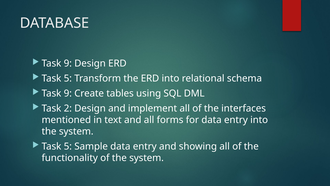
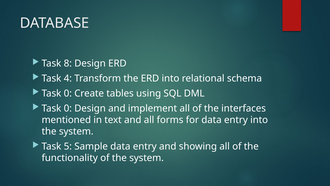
9: 9 -> 8 (68, 63)
5: 5 -> 4 (68, 78)
9: 9 -> 0 (68, 93)
2: 2 -> 0 (68, 108)
